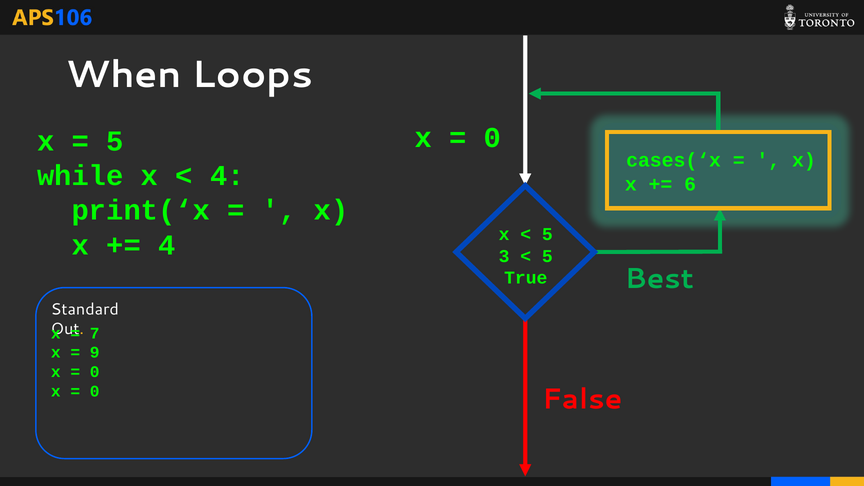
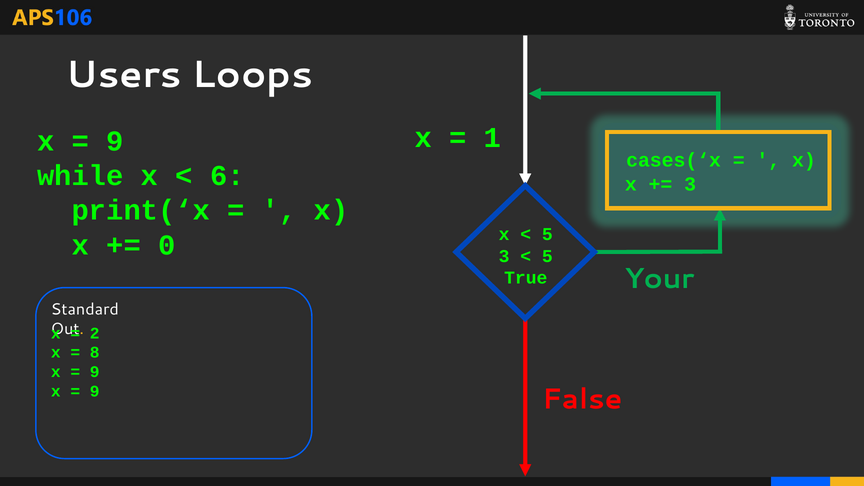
When: When -> Users (124, 75)
0: 0 -> 1 (492, 138)
5: 5 -> 9 (115, 141)
4: 4 -> 6 (227, 176)
6: 6 -> 3 (690, 184)
4: 4 -> 0 (167, 245)
Best: Best -> Your (659, 279)
7: 7 -> 2 (95, 333)
9: 9 -> 8 (95, 353)
0: 0 -> 9 (95, 372)
0: 0 -> 9 (95, 392)
